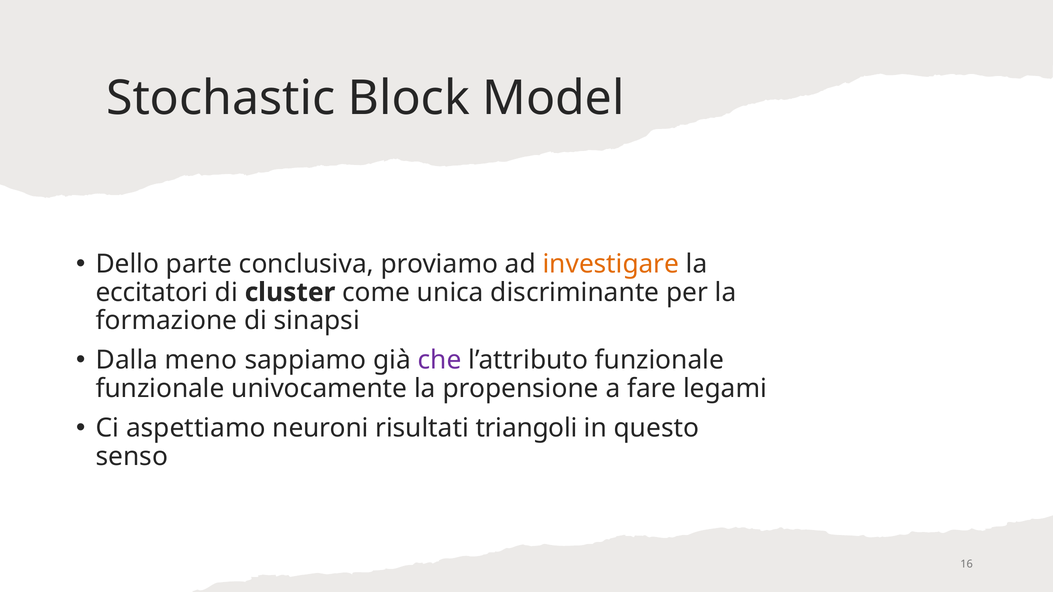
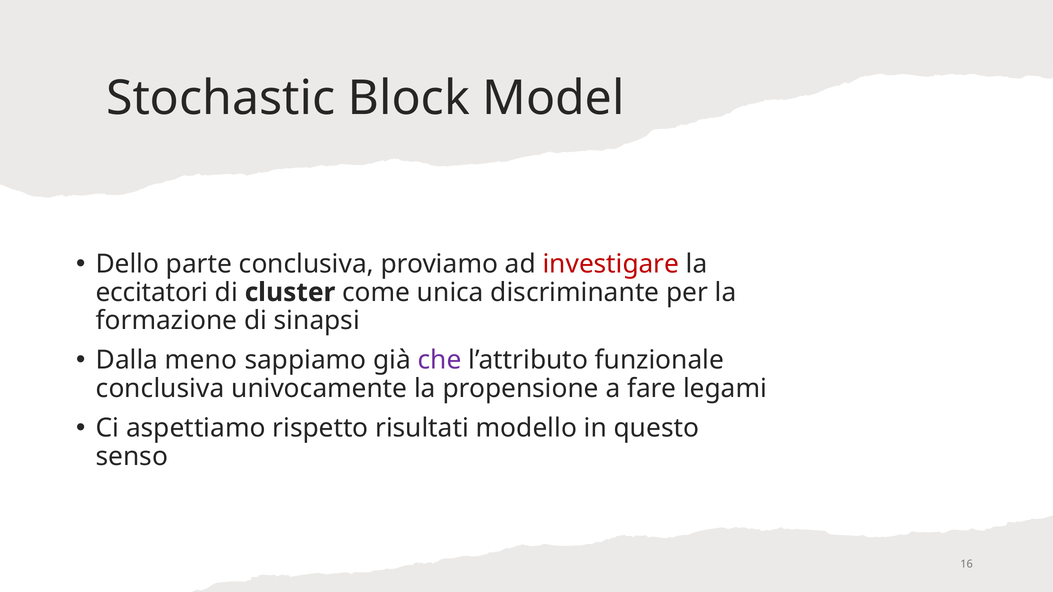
investigare colour: orange -> red (611, 264)
funzionale: funzionale -> conclusiva (160, 389)
neuroni: neuroni -> rispetto (320, 428)
triangoli: triangoli -> modello (526, 428)
